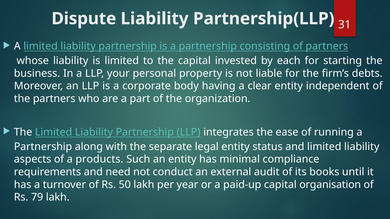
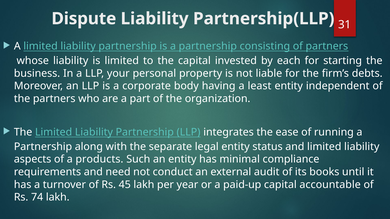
clear: clear -> least (260, 86)
50: 50 -> 45 (125, 185)
organisation: organisation -> accountable (330, 185)
79: 79 -> 74 (37, 198)
